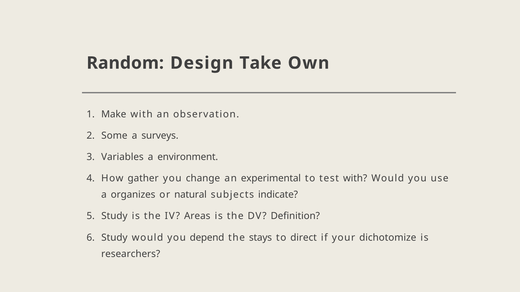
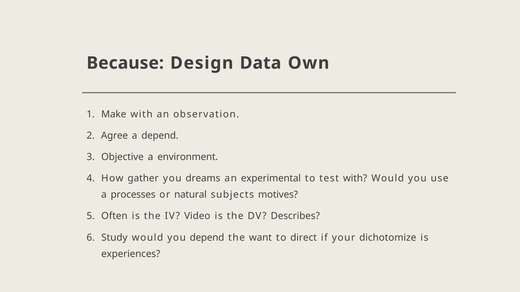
Random: Random -> Because (125, 63)
Take: Take -> Data (260, 63)
Some: Some -> Agree (115, 136)
a surveys: surveys -> depend (160, 136)
Variables: Variables -> Objective (122, 157)
change: change -> dreams (203, 179)
organizes: organizes -> processes (133, 195)
indicate: indicate -> motives (278, 195)
Study: Study -> Often (114, 216)
Areas: Areas -> Video (197, 216)
Definition: Definition -> Describes (295, 216)
stays: stays -> want (260, 238)
researchers: researchers -> experiences (131, 254)
